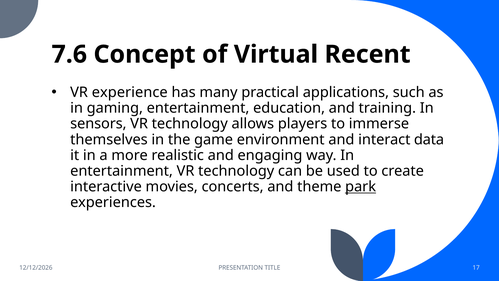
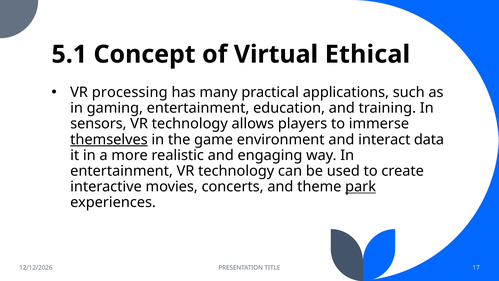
7.6: 7.6 -> 5.1 (69, 54)
Recent: Recent -> Ethical (367, 54)
experience: experience -> processing (130, 92)
themselves underline: none -> present (109, 139)
